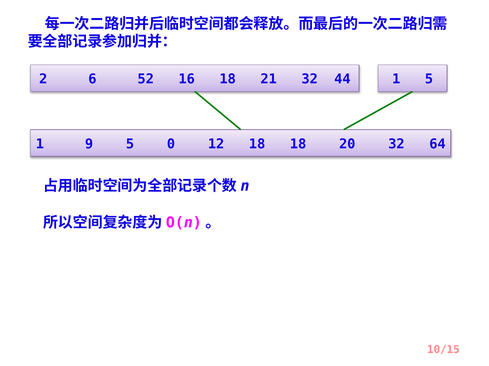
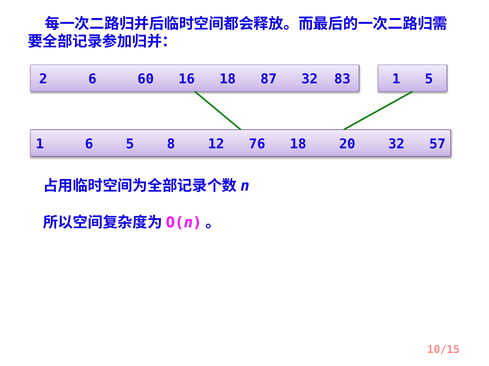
52: 52 -> 60 (146, 79)
21: 21 -> 87 (269, 79)
44: 44 -> 83 (342, 79)
1 9: 9 -> 6 (89, 144)
0: 0 -> 8 (171, 144)
12 18: 18 -> 76 (257, 144)
64: 64 -> 57 (437, 144)
